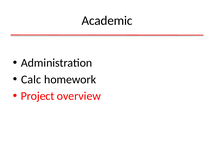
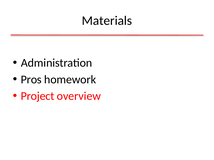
Academic: Academic -> Materials (107, 21)
Calc: Calc -> Pros (31, 80)
